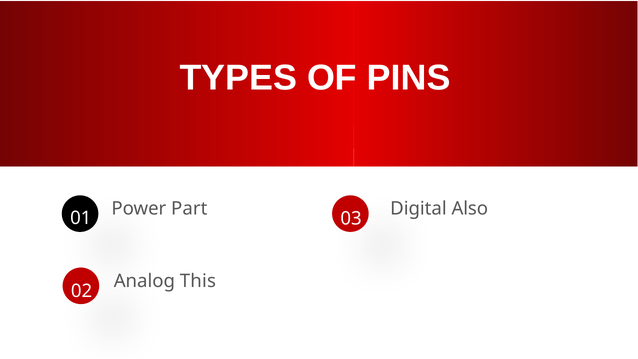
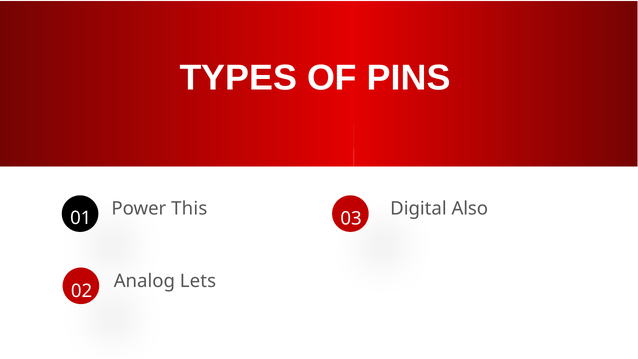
Part: Part -> This (189, 209)
This: This -> Lets (198, 281)
